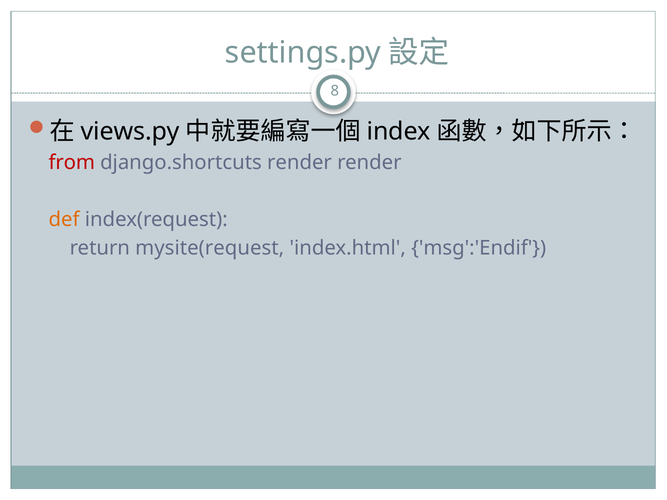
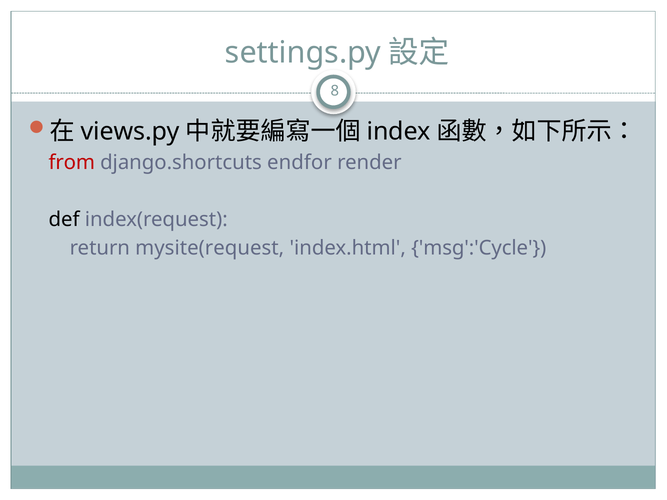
django.shortcuts render: render -> endfor (299, 162)
def colour: orange -> black (64, 219)
msg':'Endif: msg':'Endif -> msg':'Cycle (479, 248)
